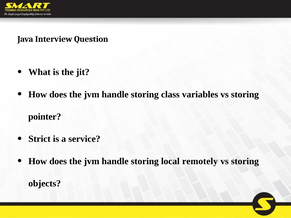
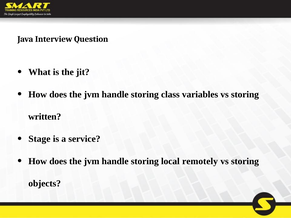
pointer: pointer -> written (45, 117)
Strict: Strict -> Stage (39, 139)
